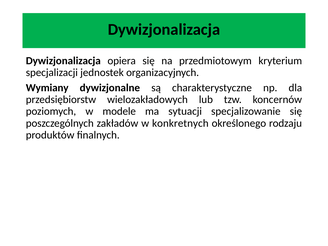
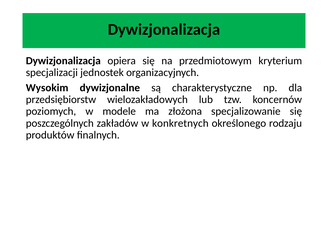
Wymiany: Wymiany -> Wysokim (47, 88)
sytuacji: sytuacji -> złożona (185, 111)
